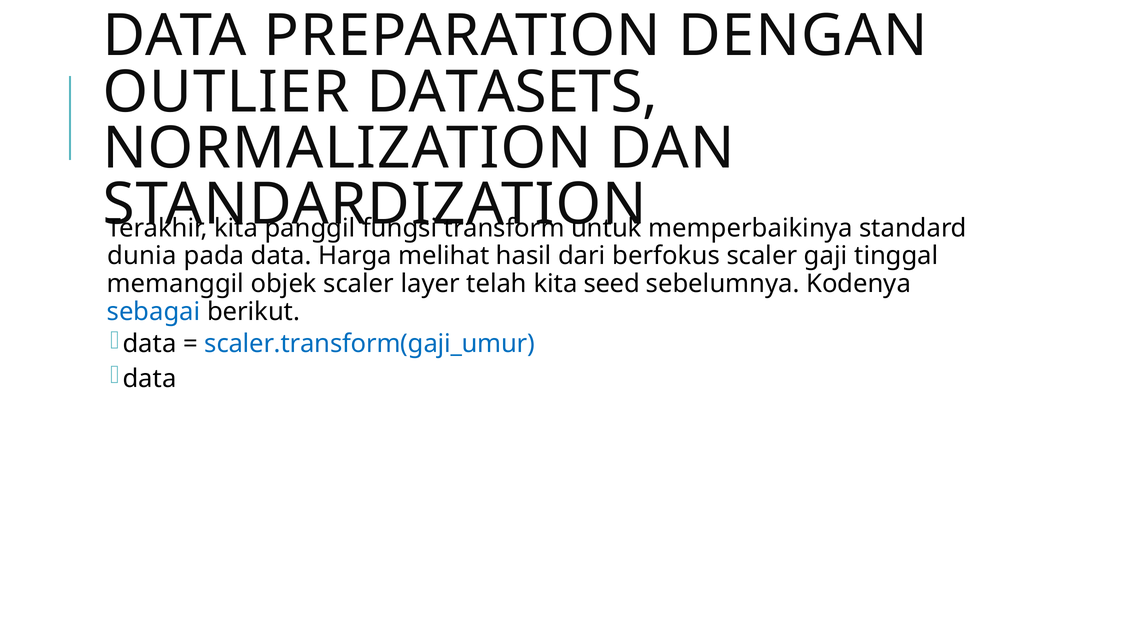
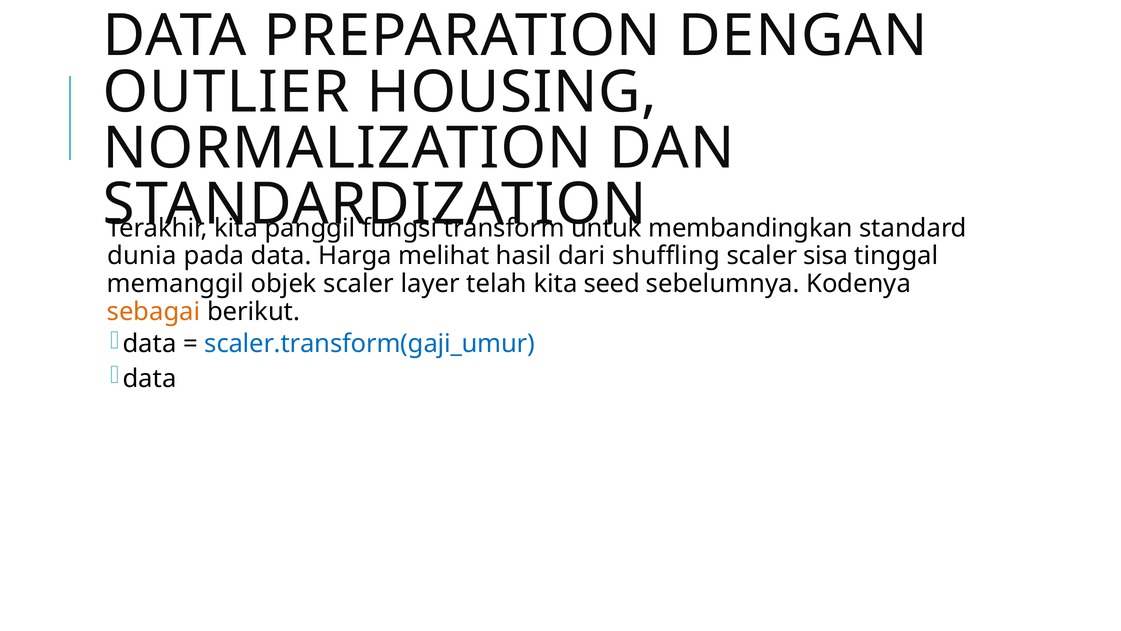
DATASETS: DATASETS -> HOUSING (512, 92)
memperbaikinya: memperbaikinya -> membandingkan (750, 228)
berfokus: berfokus -> shuffling (666, 256)
gaji: gaji -> sisa (826, 256)
sebagai colour: blue -> orange (154, 311)
